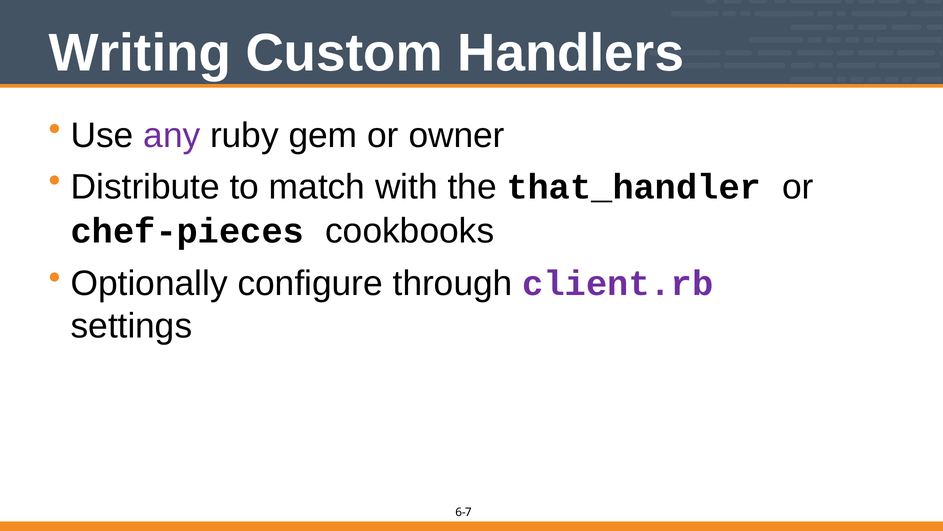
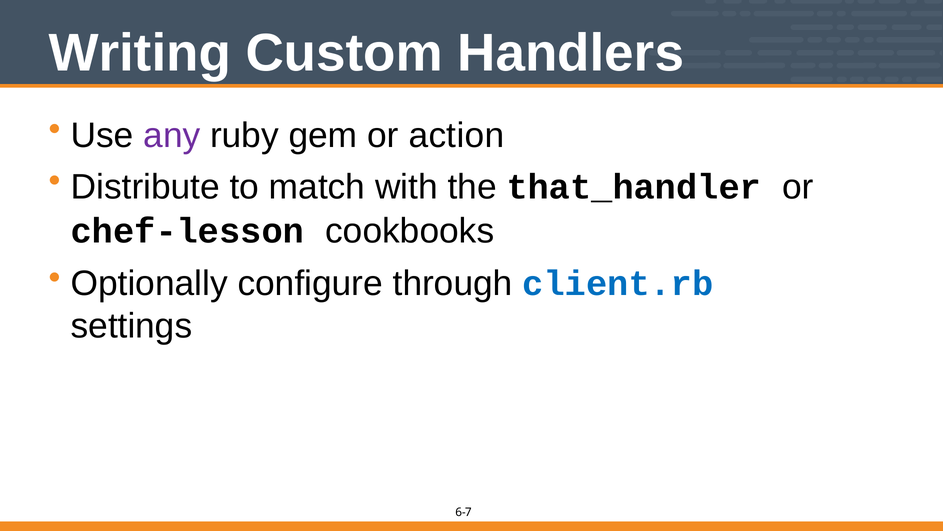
owner: owner -> action (456, 135)
chef-pieces: chef-pieces -> chef-lesson (187, 231)
client.rb colour: purple -> blue (618, 283)
